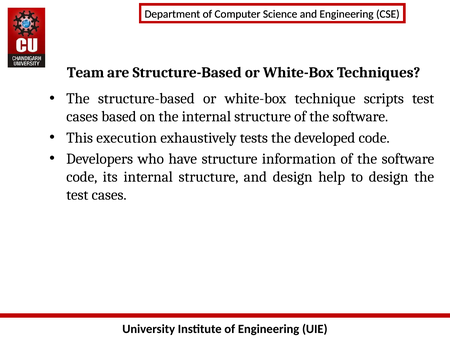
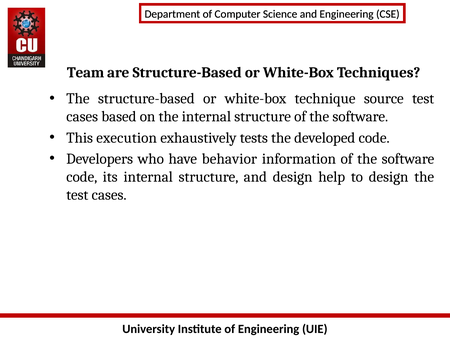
scripts: scripts -> source (384, 99)
have structure: structure -> behavior (229, 159)
